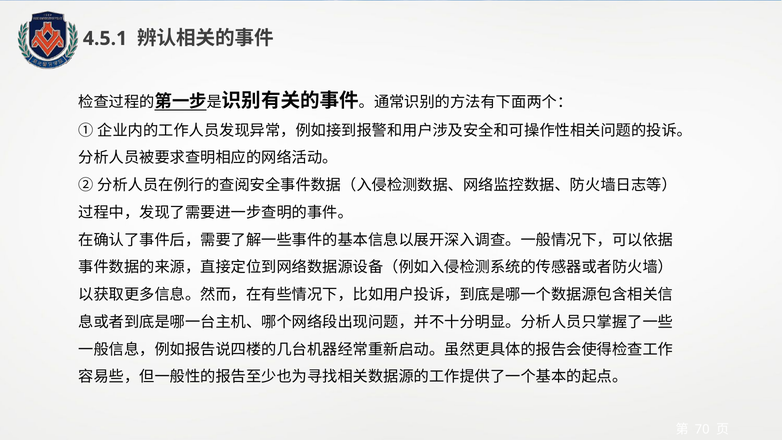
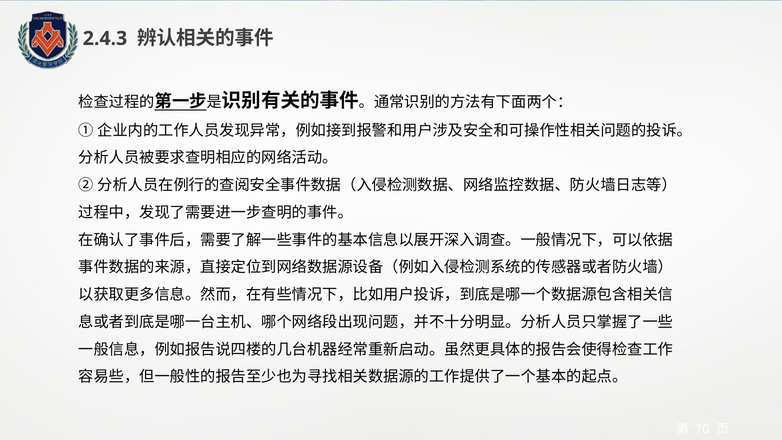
4.5.1: 4.5.1 -> 2.4.3 (105, 38)
